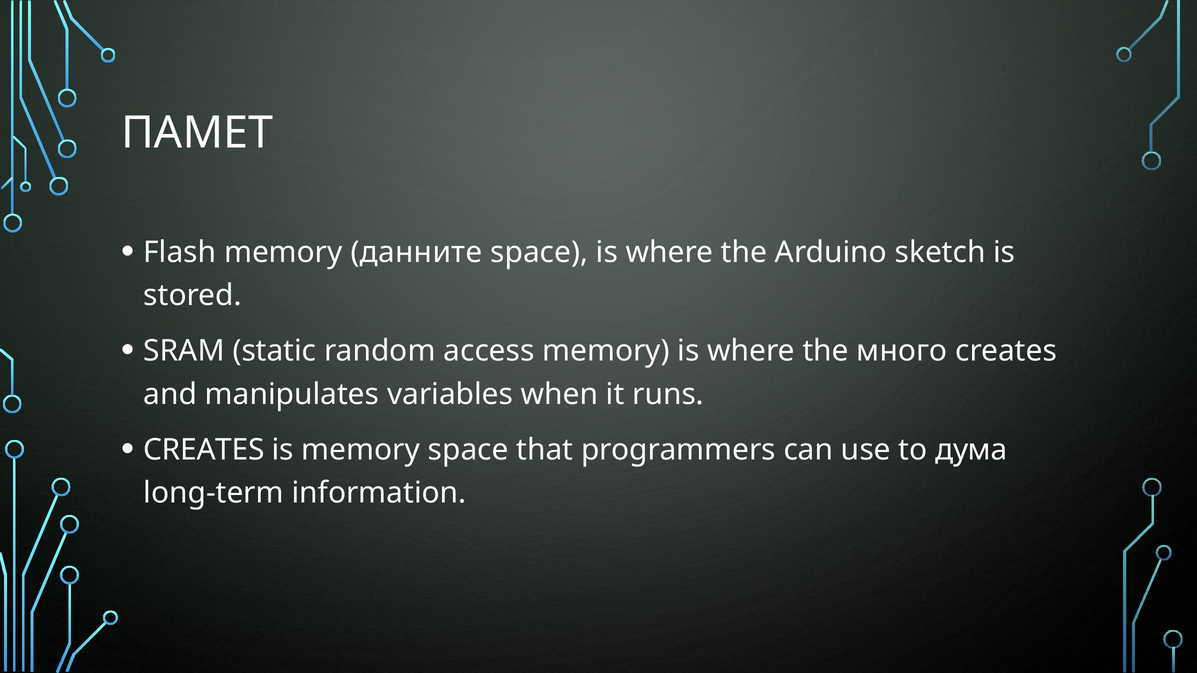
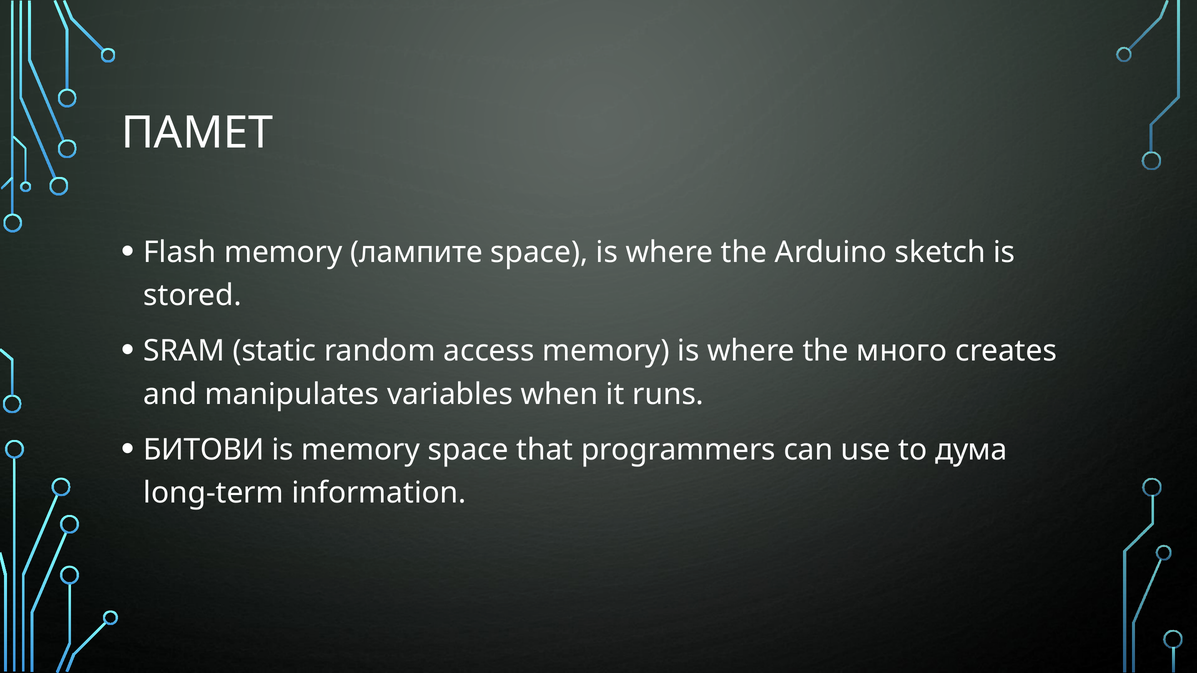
данните: данните -> лампите (417, 253)
CREATES: CREATES -> БИТОВИ (204, 450)
